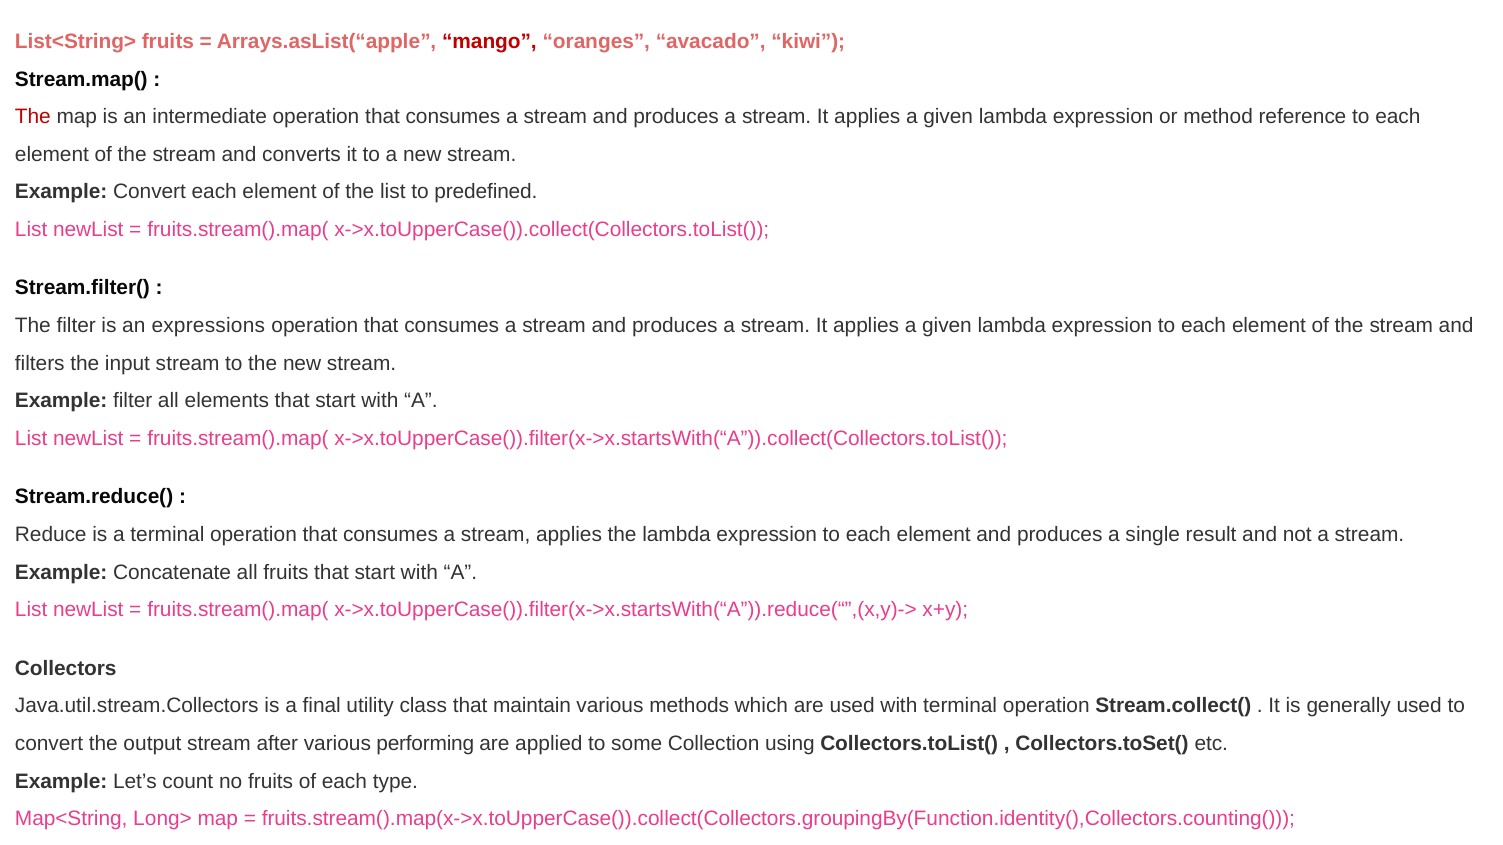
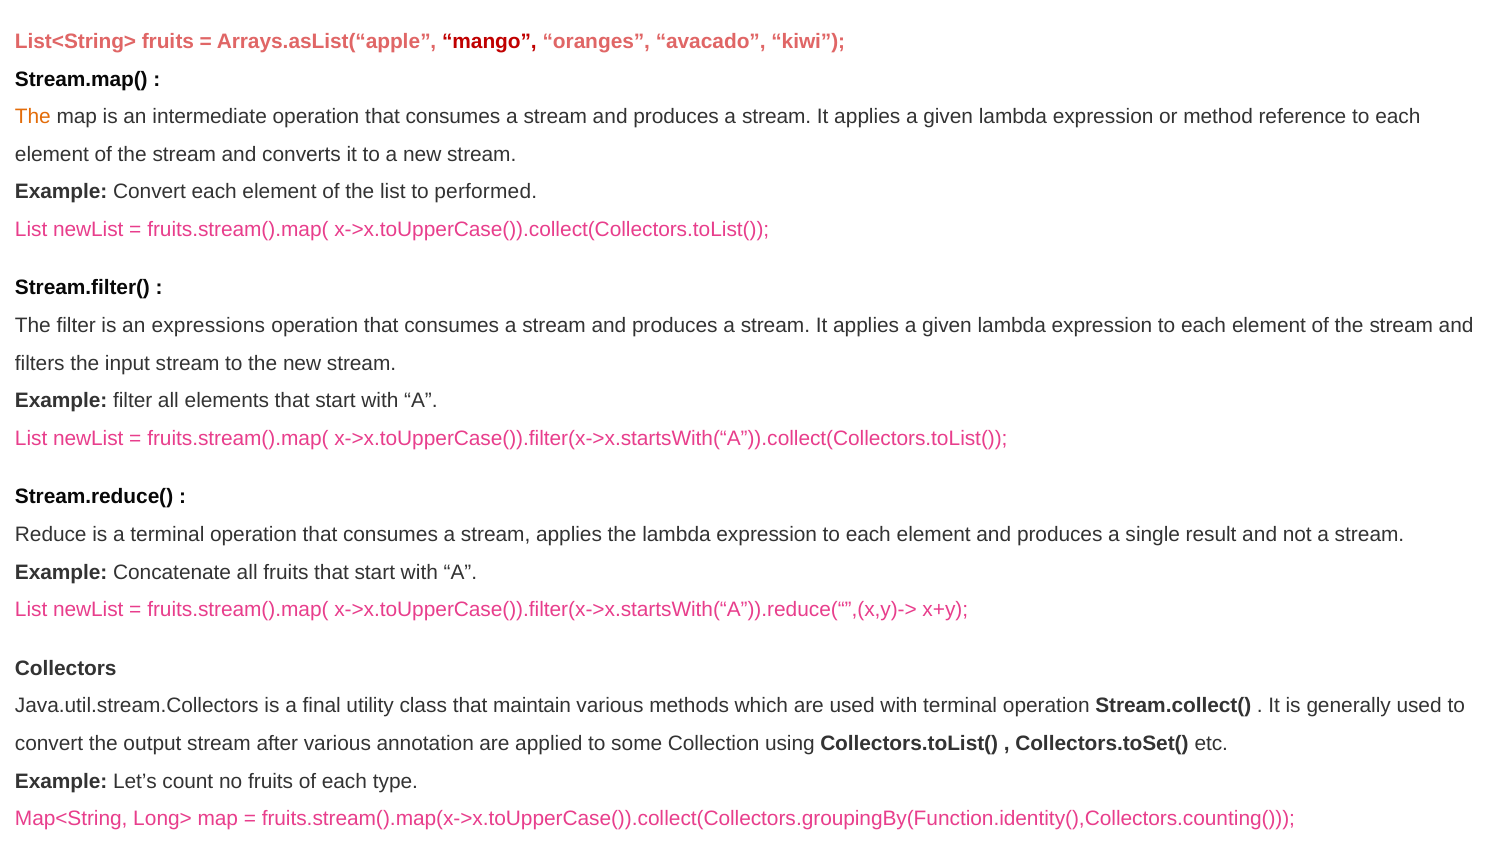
The colour: red -> orange (33, 117)
predefined: predefined -> performed (486, 192)
performing: performing -> annotation (425, 744)
